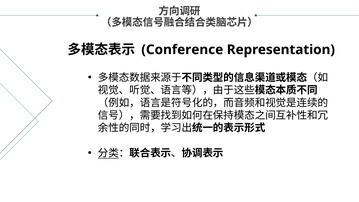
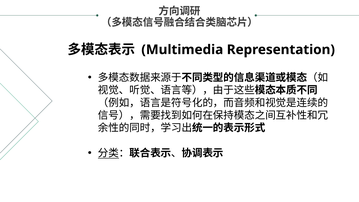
Conference: Conference -> Multimedia (182, 50)
